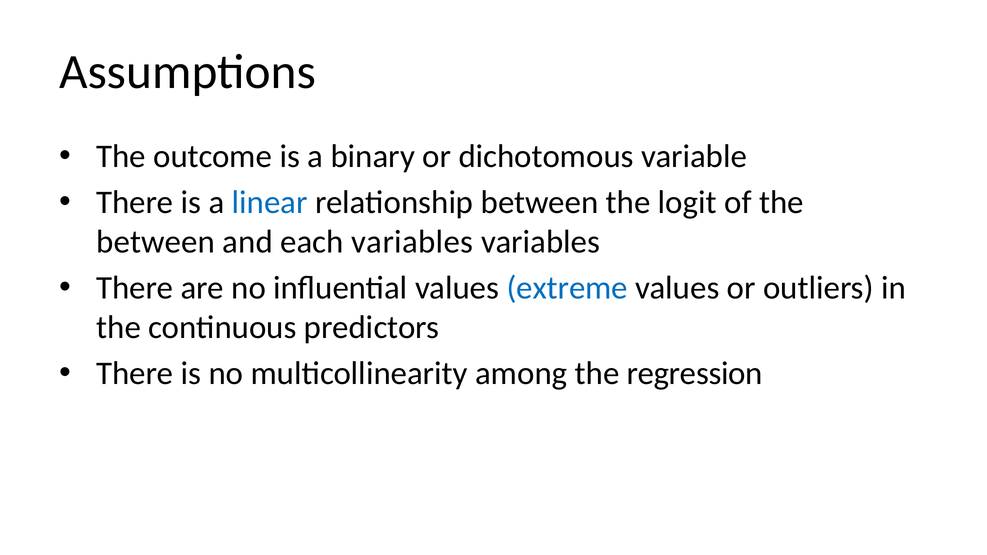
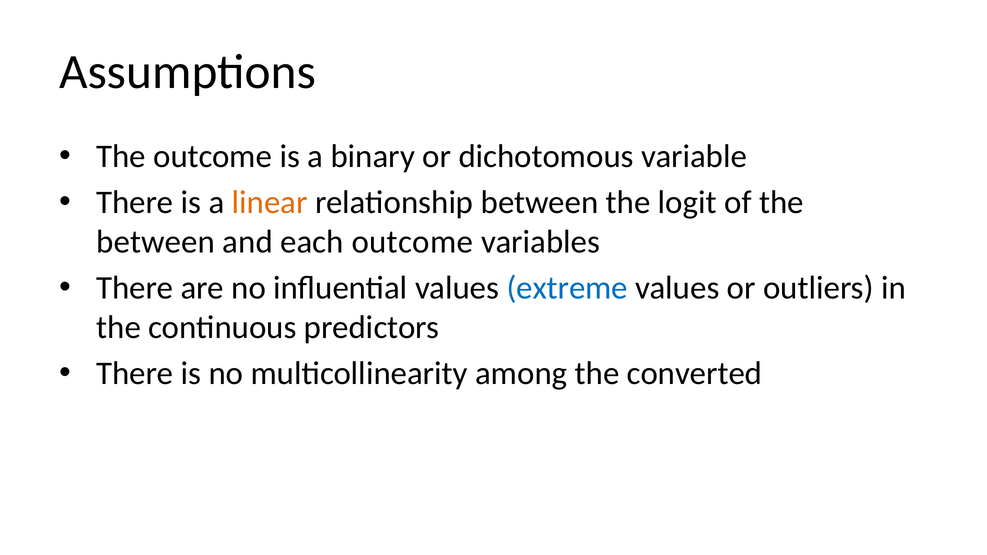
linear colour: blue -> orange (270, 203)
each variables: variables -> outcome (412, 242)
regression: regression -> converted (694, 374)
